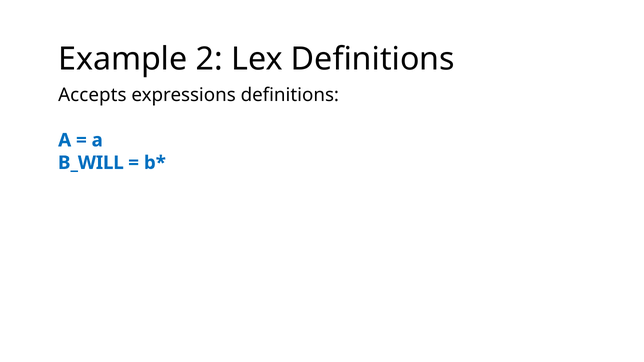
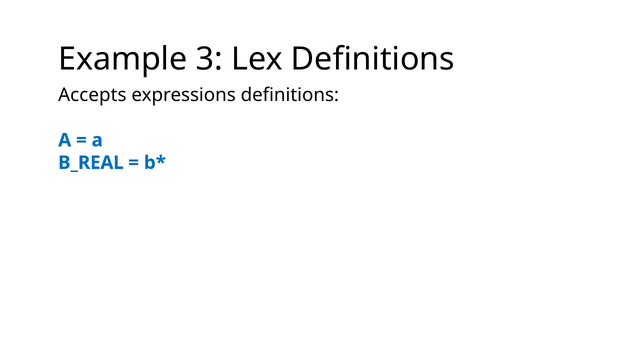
2: 2 -> 3 (209, 59)
B_WILL: B_WILL -> B_REAL (91, 163)
